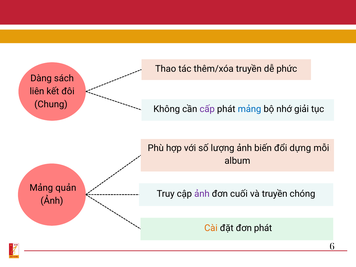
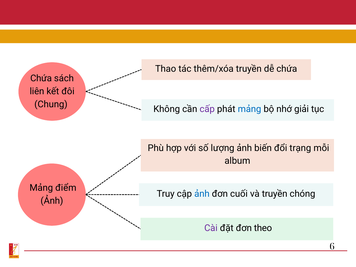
dễ phức: phức -> chứa (287, 69)
Dàng: Dàng -> Chứa (41, 78)
dựng: dựng -> trạng (300, 148)
quản: quản -> điểm (66, 188)
ảnh colour: purple -> blue (202, 194)
Cài colour: orange -> purple (211, 228)
đơn phát: phát -> theo (263, 228)
